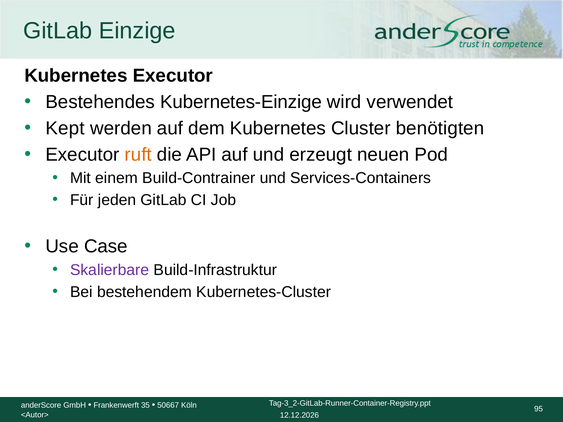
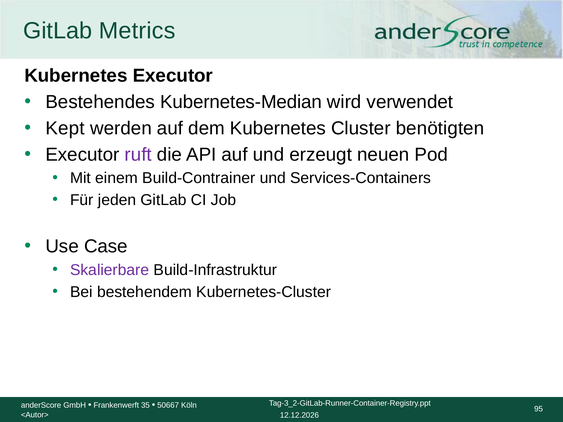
Einzige: Einzige -> Metrics (137, 31)
Kubernetes-Einzige: Kubernetes-Einzige -> Kubernetes-Median (241, 102)
ruft colour: orange -> purple (138, 155)
